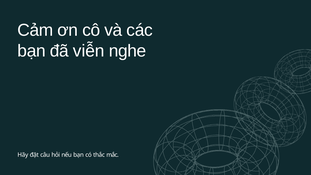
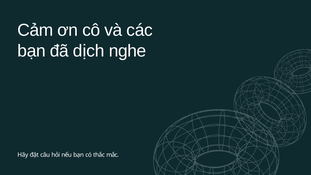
viễn: viễn -> dịch (89, 51)
